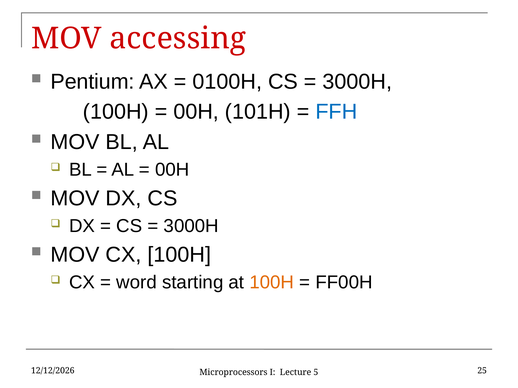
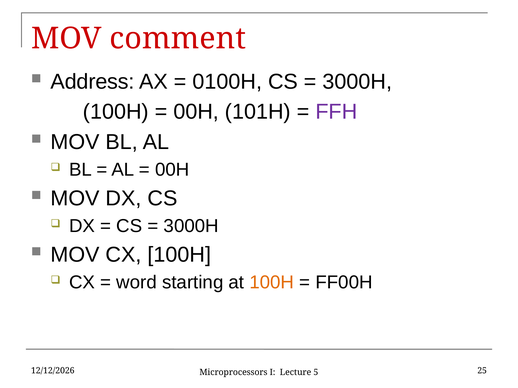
accessing: accessing -> comment (178, 39)
Pentium: Pentium -> Address (93, 82)
FFH colour: blue -> purple (336, 112)
